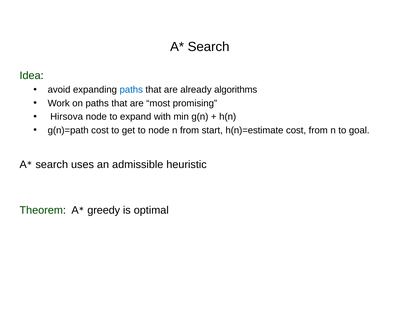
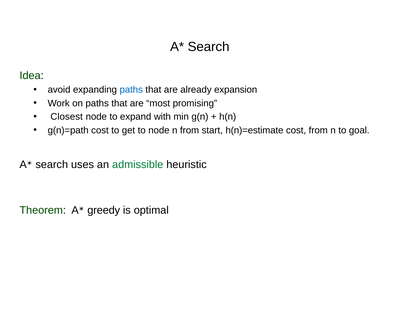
algorithms: algorithms -> expansion (236, 90)
Hirsova: Hirsova -> Closest (67, 117)
admissible colour: black -> green (138, 165)
